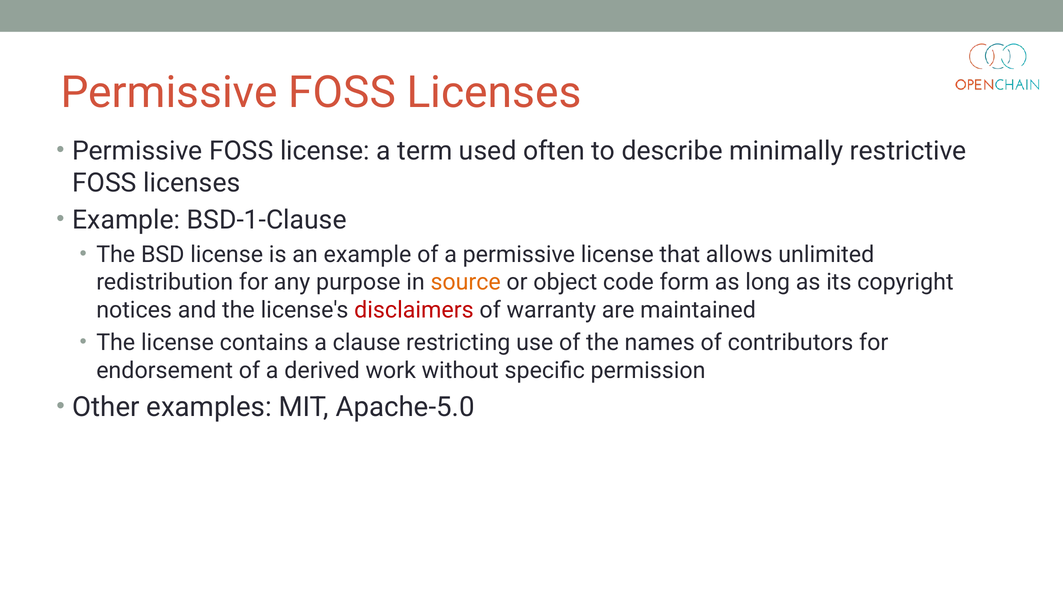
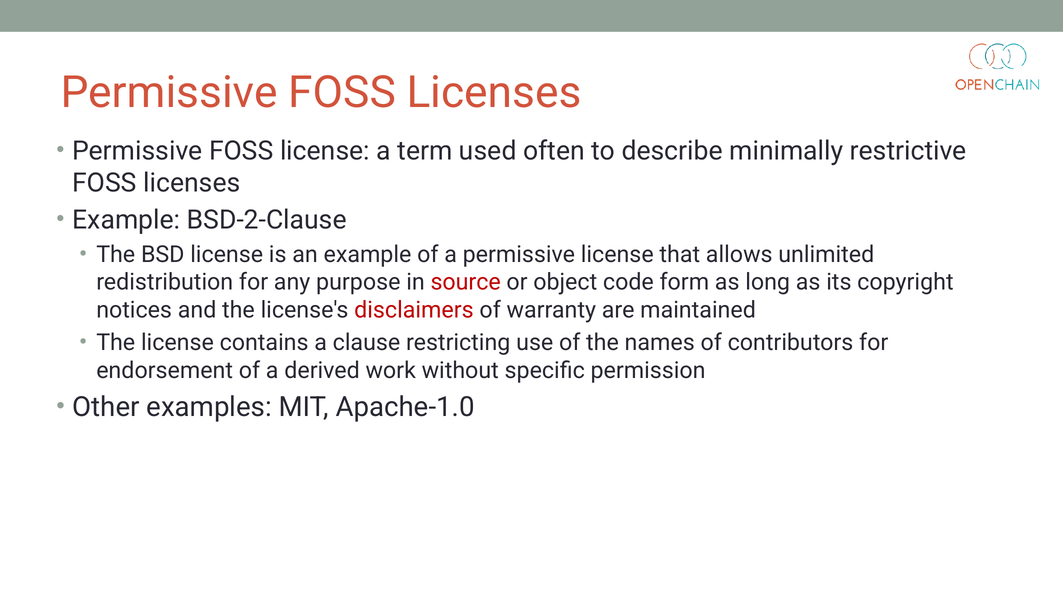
BSD-1-Clause: BSD-1-Clause -> BSD-2-Clause (267, 220)
source colour: orange -> red (466, 282)
Apache-5.0: Apache-5.0 -> Apache-1.0 (405, 407)
